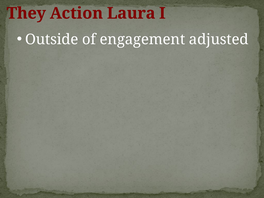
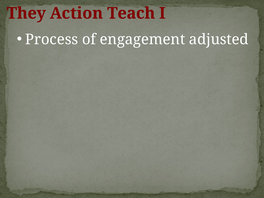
Laura: Laura -> Teach (131, 13)
Outside: Outside -> Process (52, 40)
